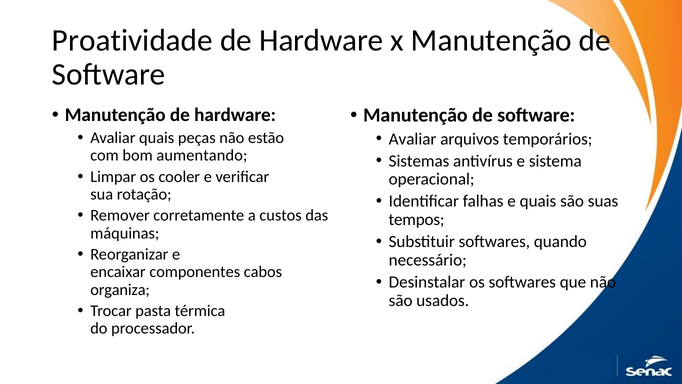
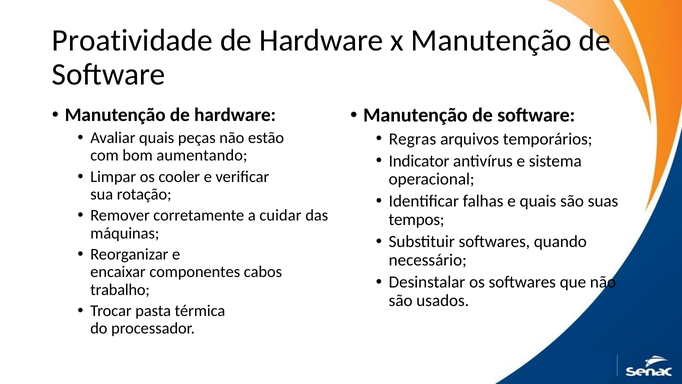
Avaliar: Avaliar -> Regras (412, 139)
Sistemas: Sistemas -> Indicator (419, 161)
custos: custos -> cuidar (280, 215)
organiza: organiza -> trabalho (120, 289)
